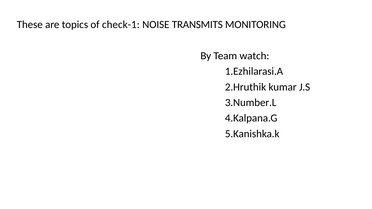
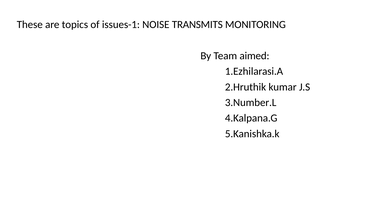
check-1: check-1 -> issues-1 (121, 25)
watch: watch -> aimed (254, 56)
